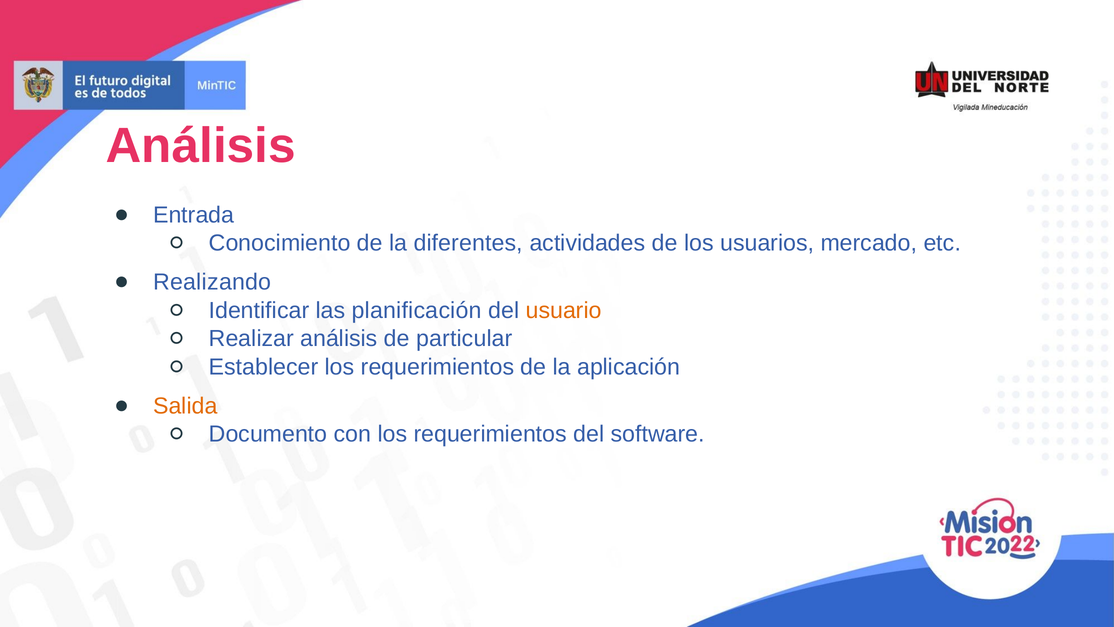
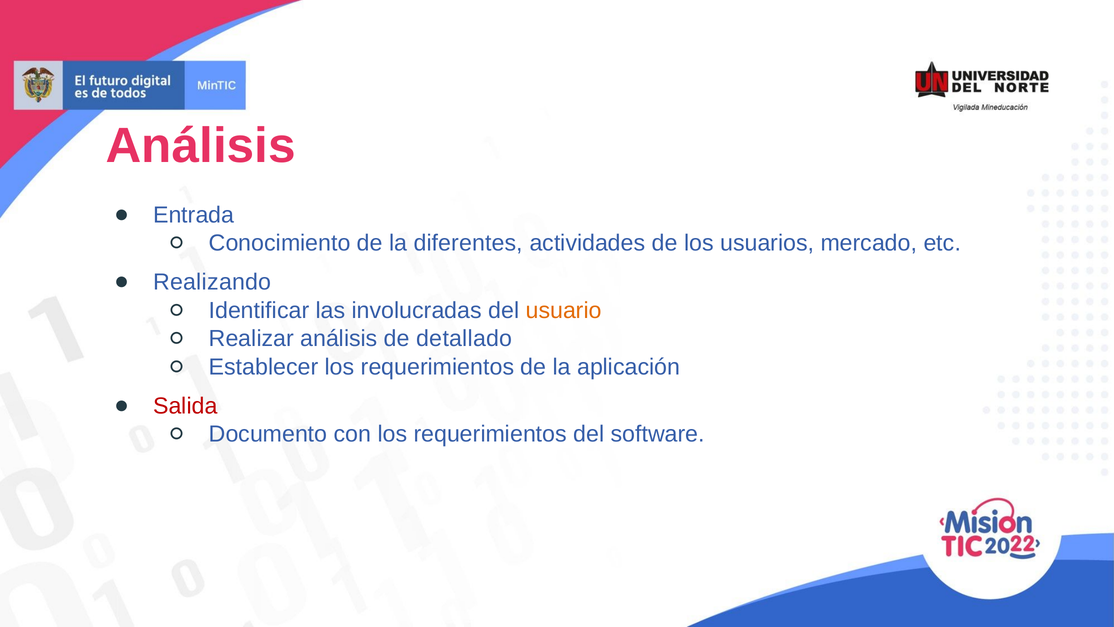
planificación: planificación -> involucradas (417, 310)
particular: particular -> detallado (464, 338)
Salida colour: orange -> red (185, 406)
